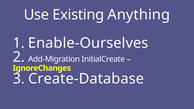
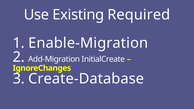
Anything: Anything -> Required (139, 15)
Enable-Ourselves: Enable-Ourselves -> Enable-Migration (88, 43)
